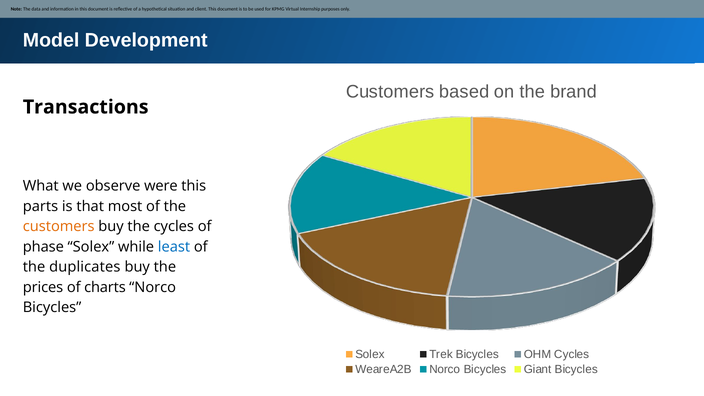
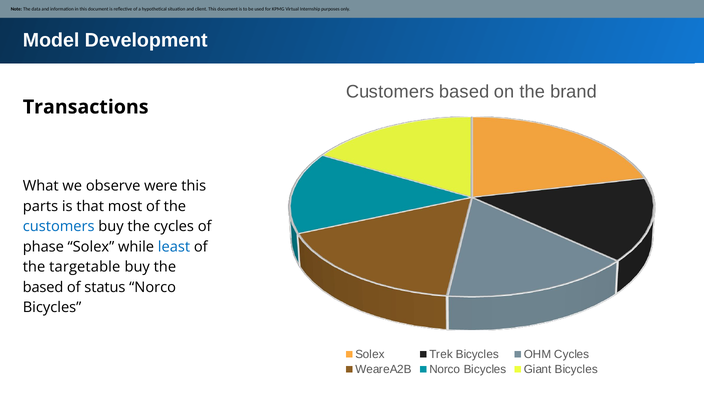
customers colour: orange -> blue (59, 227)
duplicates: duplicates -> targetable (85, 267)
prices: prices -> based (43, 287)
charts: charts -> status (105, 287)
